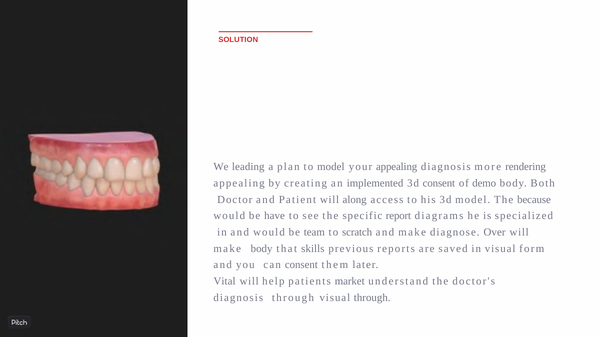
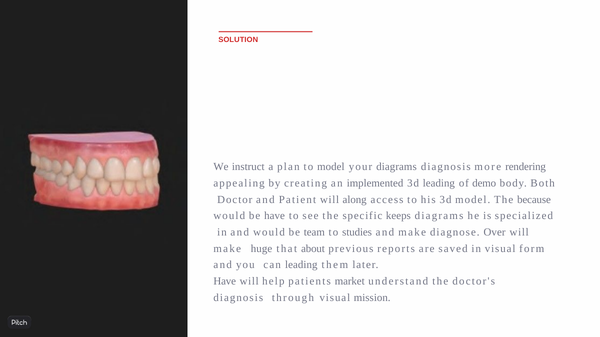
leading: leading -> instruct (248, 167)
your appealing: appealing -> diagrams (397, 167)
3d consent: consent -> leading (439, 183)
report: report -> keeps (398, 216)
scratch: scratch -> studies (357, 232)
make body: body -> huge (262, 249)
skills: skills -> about (313, 249)
can consent: consent -> leading (301, 265)
Vital: Vital -> Have (225, 282)
visual through: through -> mission (372, 298)
